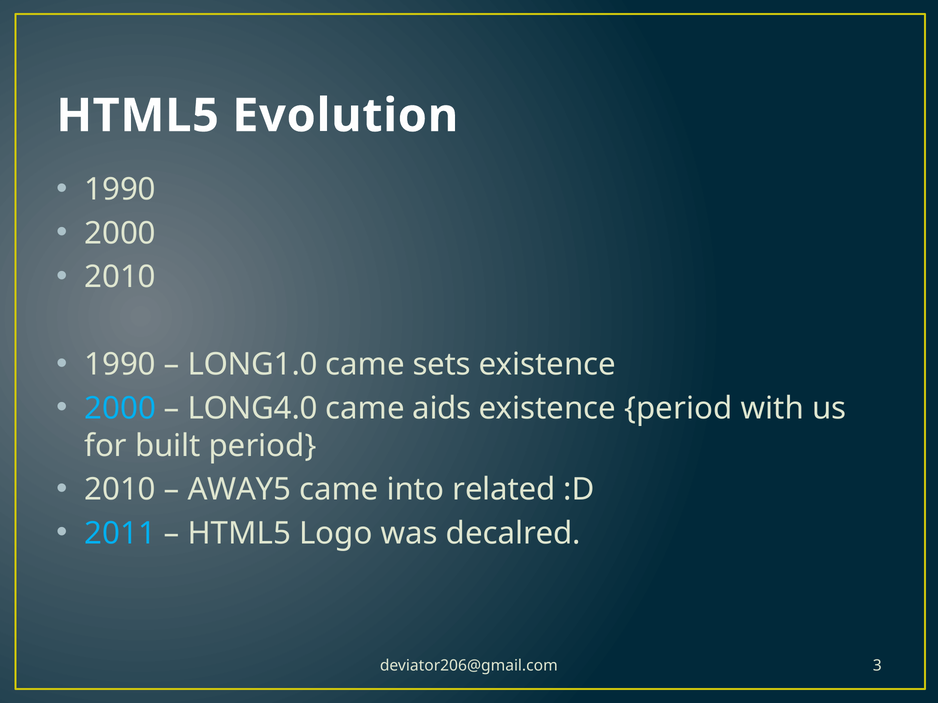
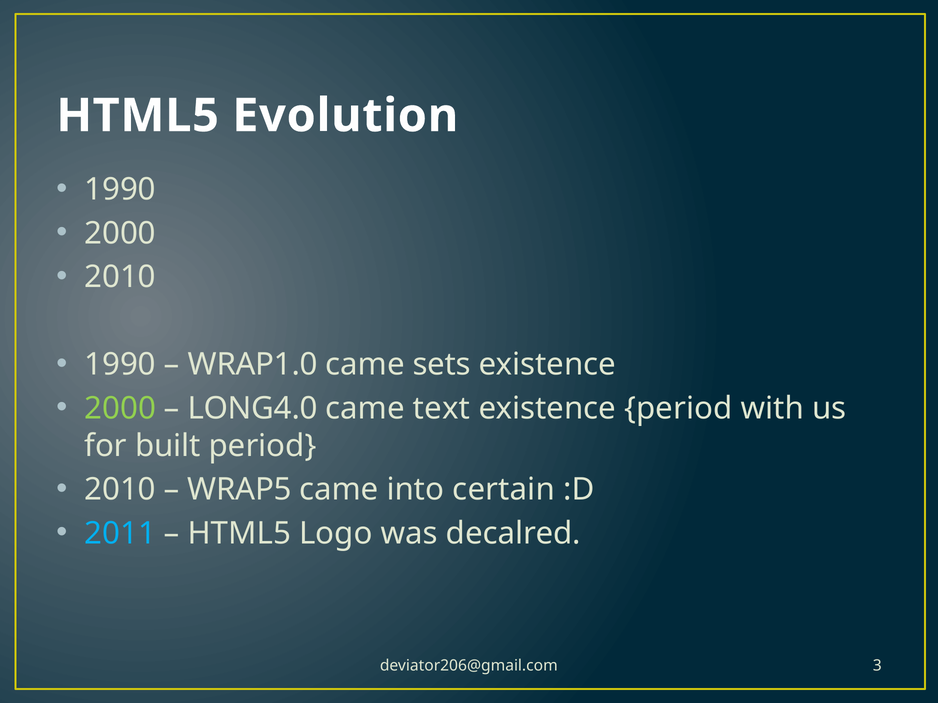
LONG1.0: LONG1.0 -> WRAP1.0 (253, 365)
2000 colour: light blue -> light green (120, 409)
aids: aids -> text (442, 409)
AWAY5: AWAY5 -> WRAP5 (240, 490)
related: related -> certain (504, 490)
